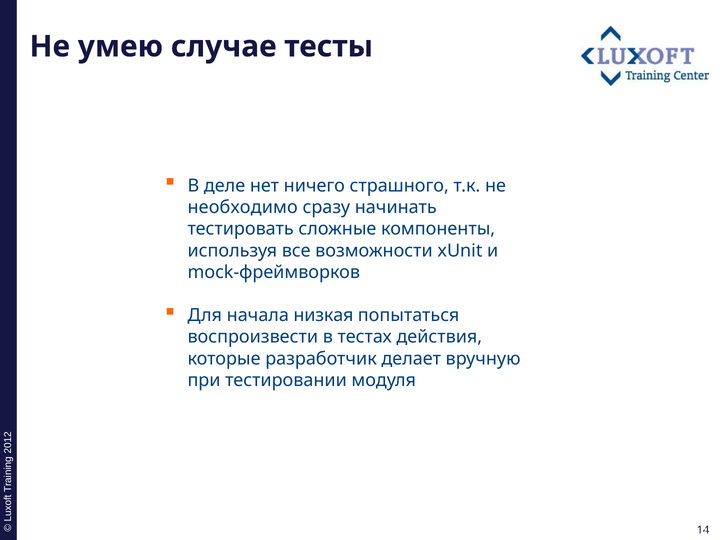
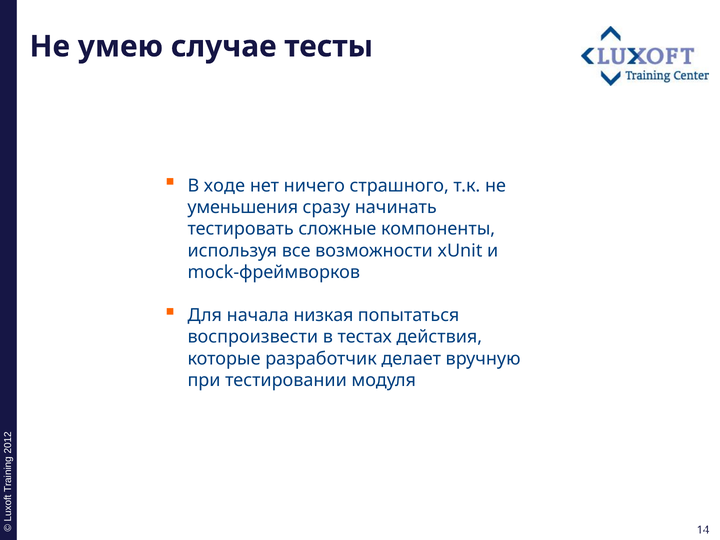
деле: деле -> ходе (224, 186)
необходимо: необходимо -> уменьшения (243, 207)
